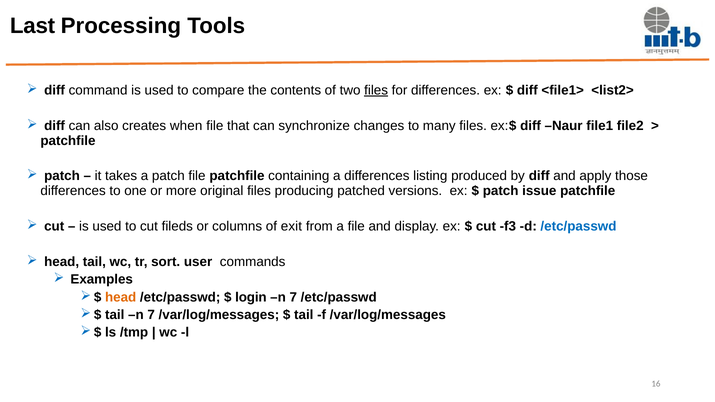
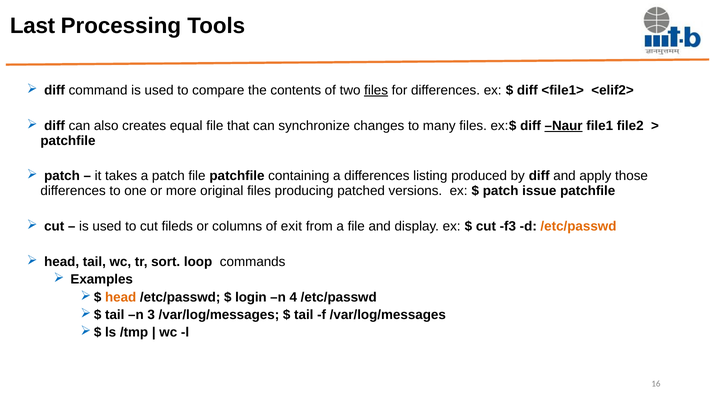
<list2>: <list2> -> <elif2> (613, 90)
when: when -> equal (186, 126)
Naur underline: none -> present (564, 126)
/etc/passwd colour: blue -> orange (578, 226)
user: user -> loop (198, 262)
7: 7 -> 4 (293, 297)
tail n 7: 7 -> 3 (151, 315)
